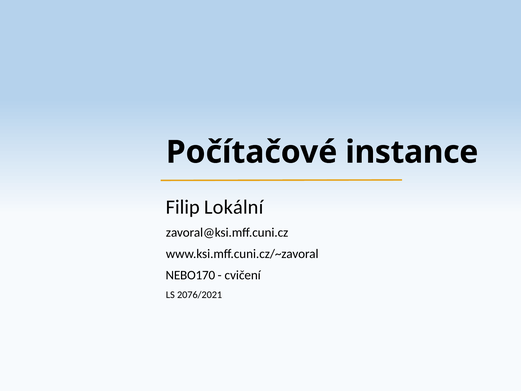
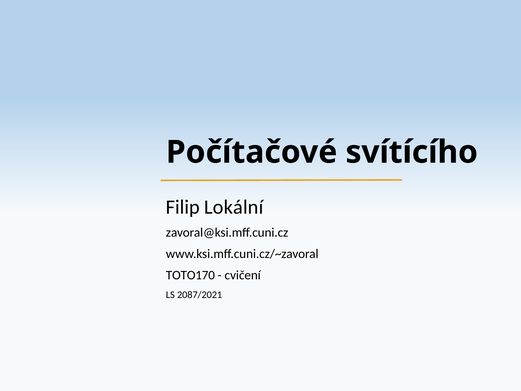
instance: instance -> svítícího (412, 152)
NEBO170: NEBO170 -> TOTO170 (190, 275)
2076/2021: 2076/2021 -> 2087/2021 (200, 295)
